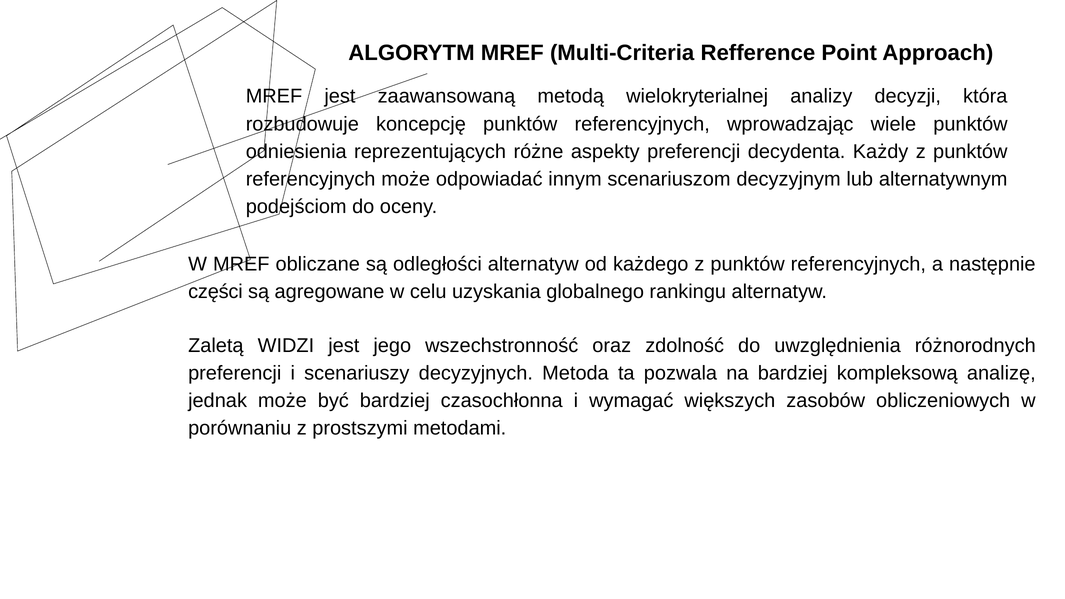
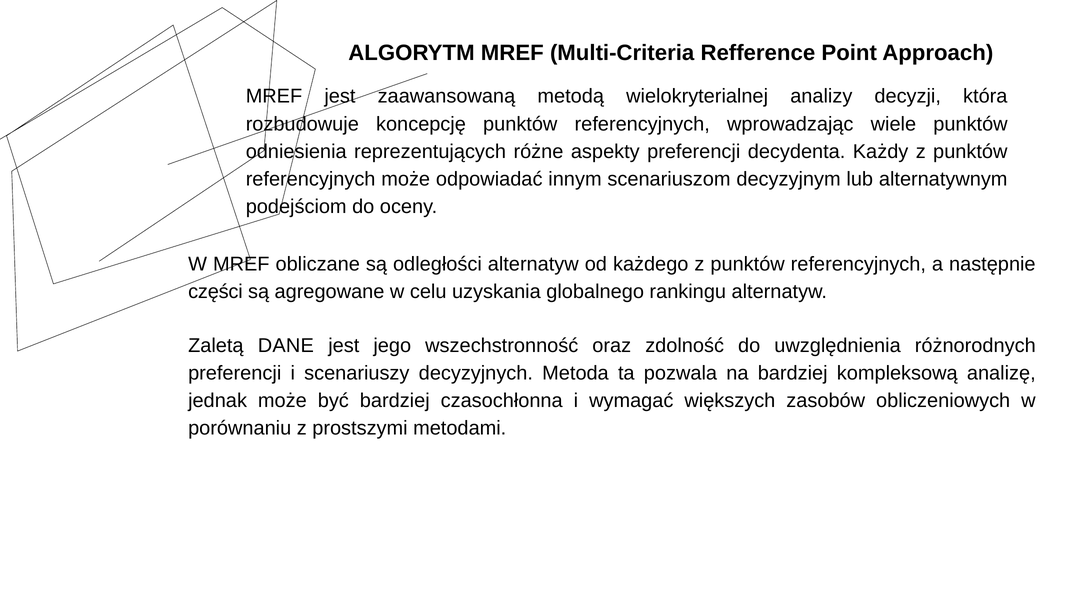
WIDZI: WIDZI -> DANE (286, 346)
